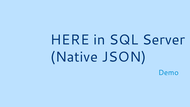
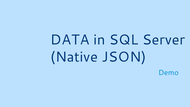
HERE: HERE -> DATA (70, 40)
